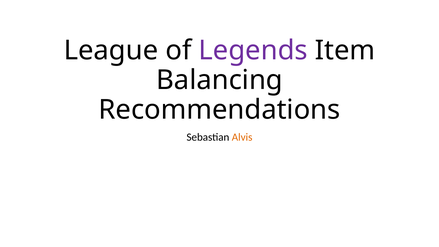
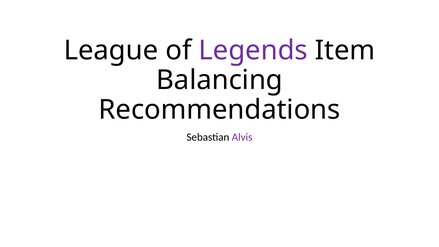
Alvis colour: orange -> purple (242, 137)
